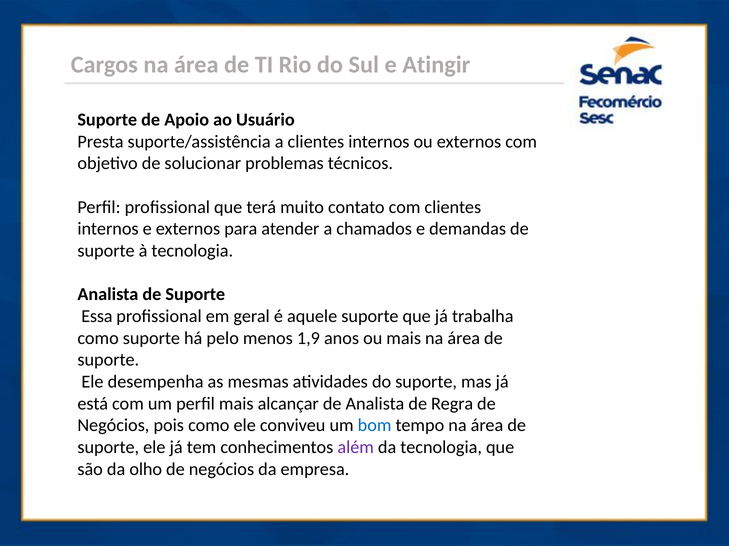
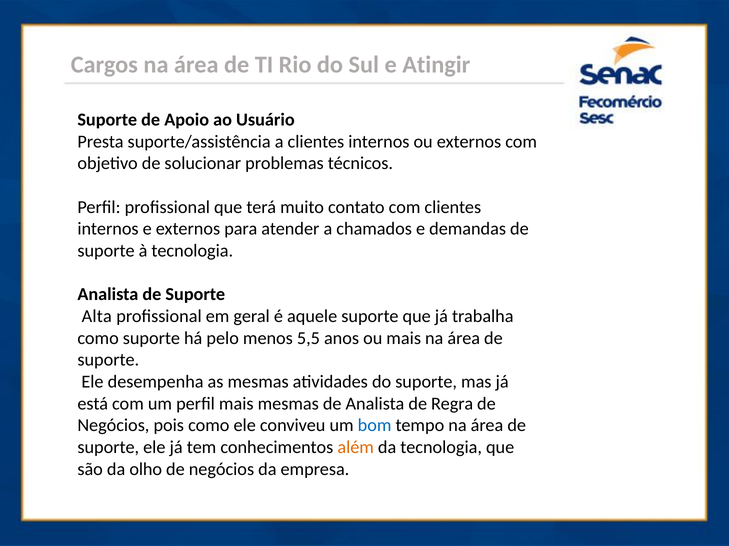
Essa: Essa -> Alta (97, 317)
1,9: 1,9 -> 5,5 (308, 339)
mais alcançar: alcançar -> mesmas (288, 404)
além colour: purple -> orange (356, 448)
